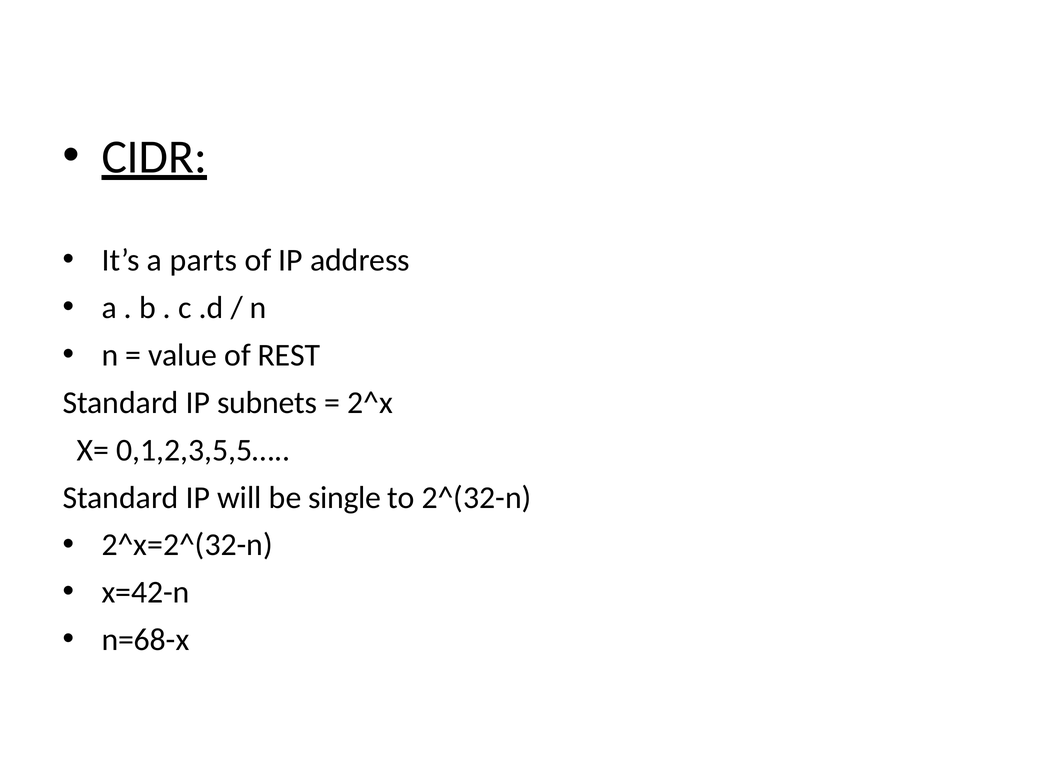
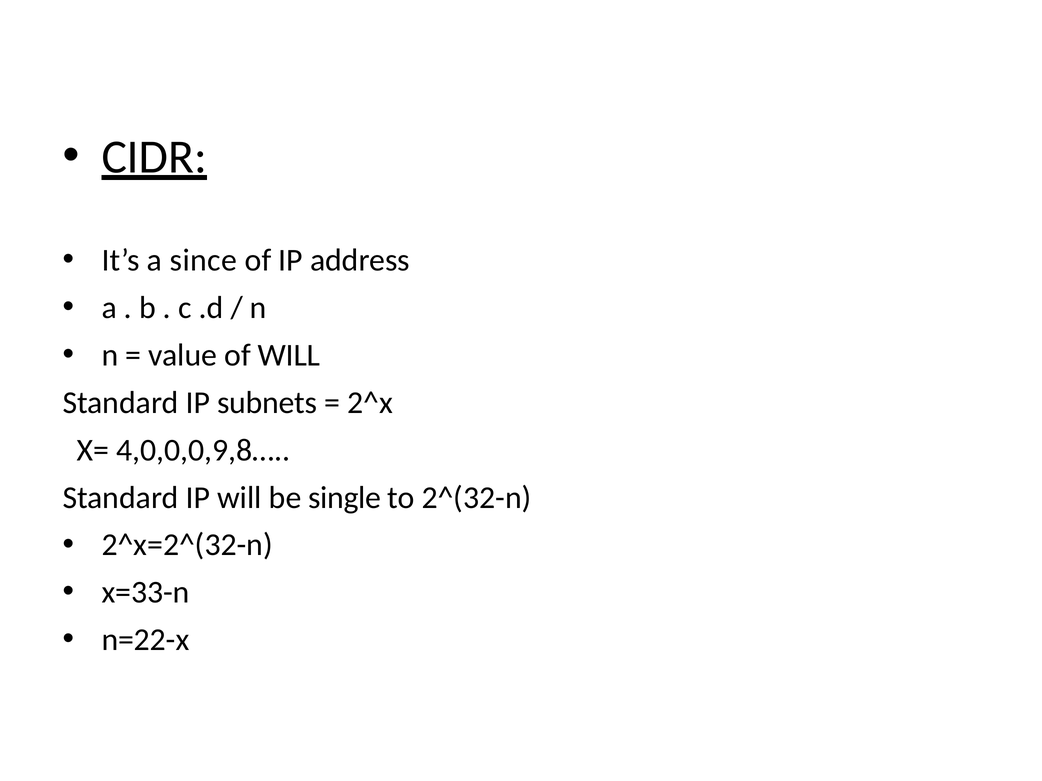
parts: parts -> since (203, 261)
of REST: REST -> WILL (289, 355)
0,1,2,3,5,5…: 0,1,2,3,5,5… -> 4,0,0,0,9,8… (203, 450)
x=42-n: x=42-n -> x=33-n (146, 593)
n=68-x: n=68-x -> n=22-x (145, 640)
